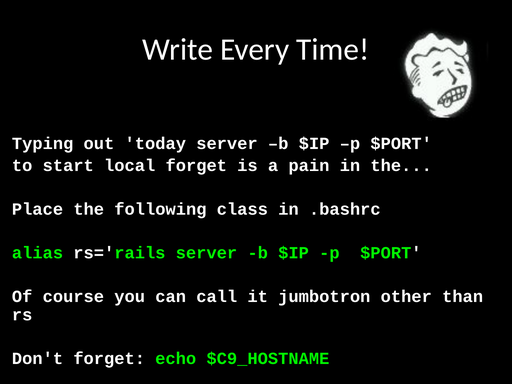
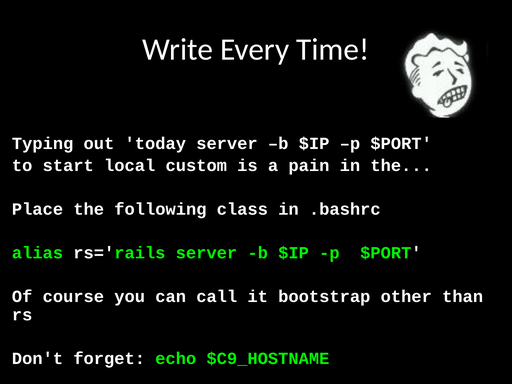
local forget: forget -> custom (196, 165)
jumbotron: jumbotron -> bootstrap (324, 296)
